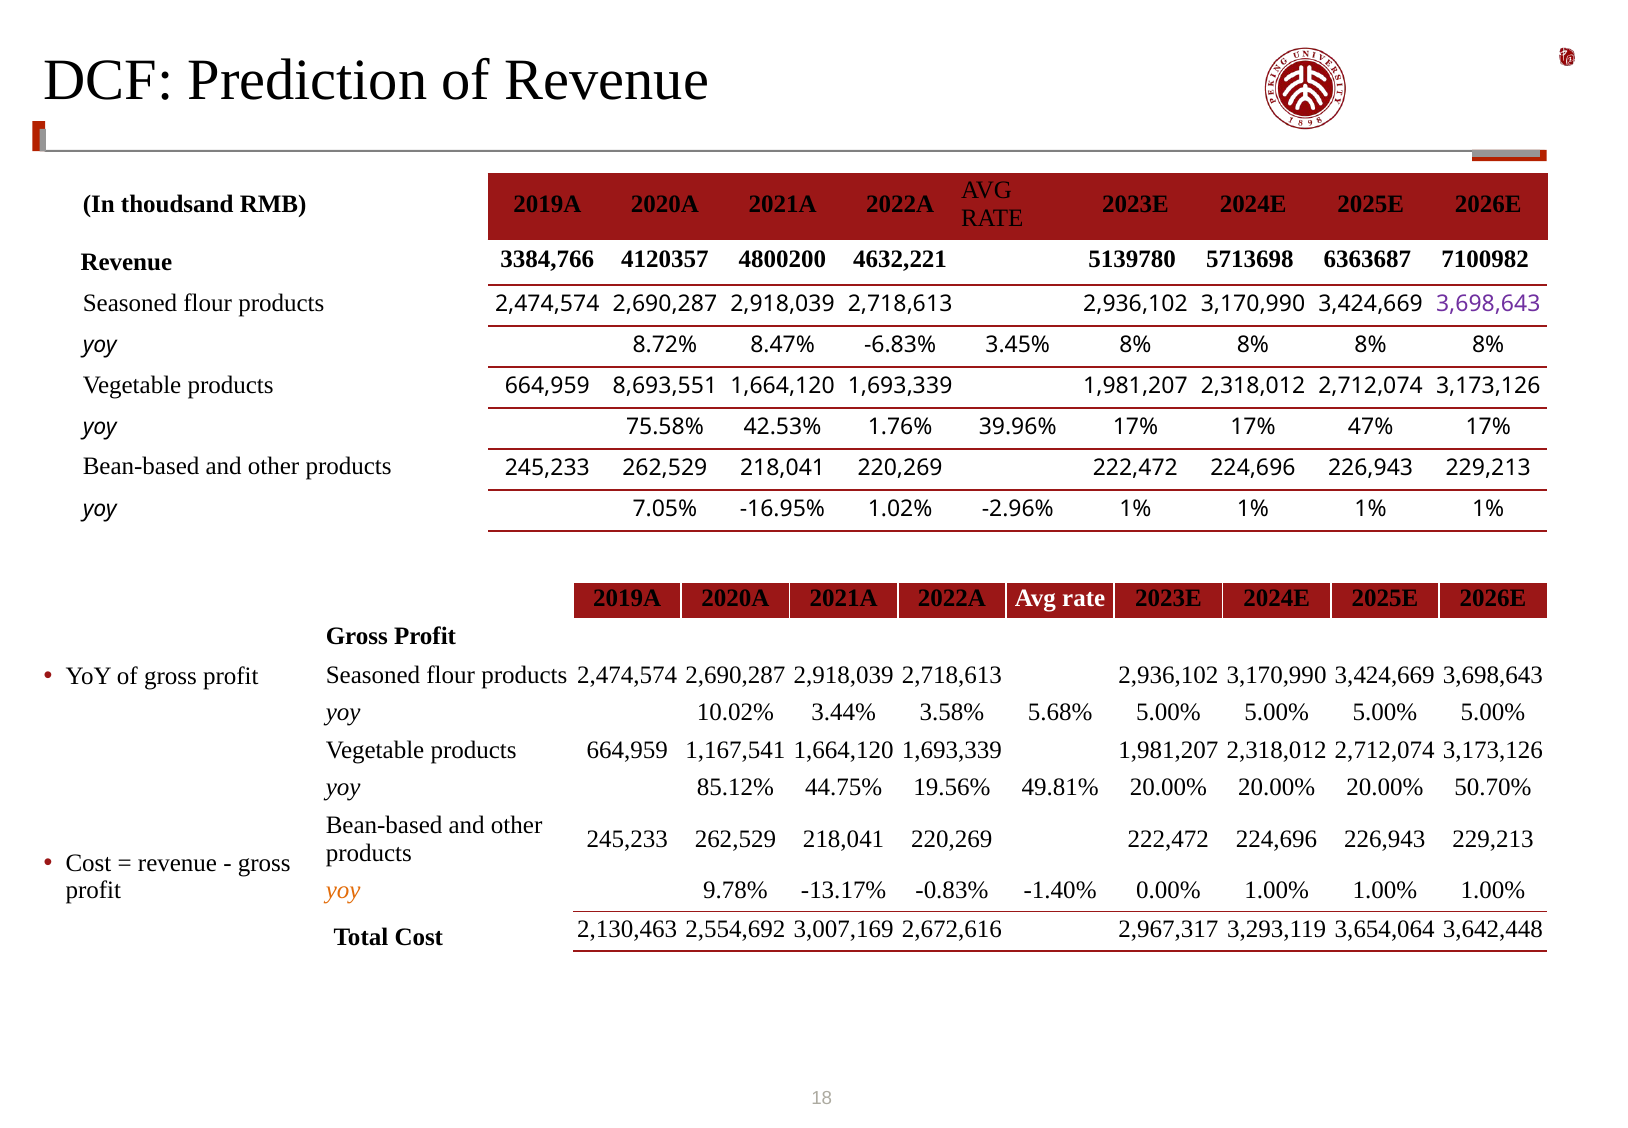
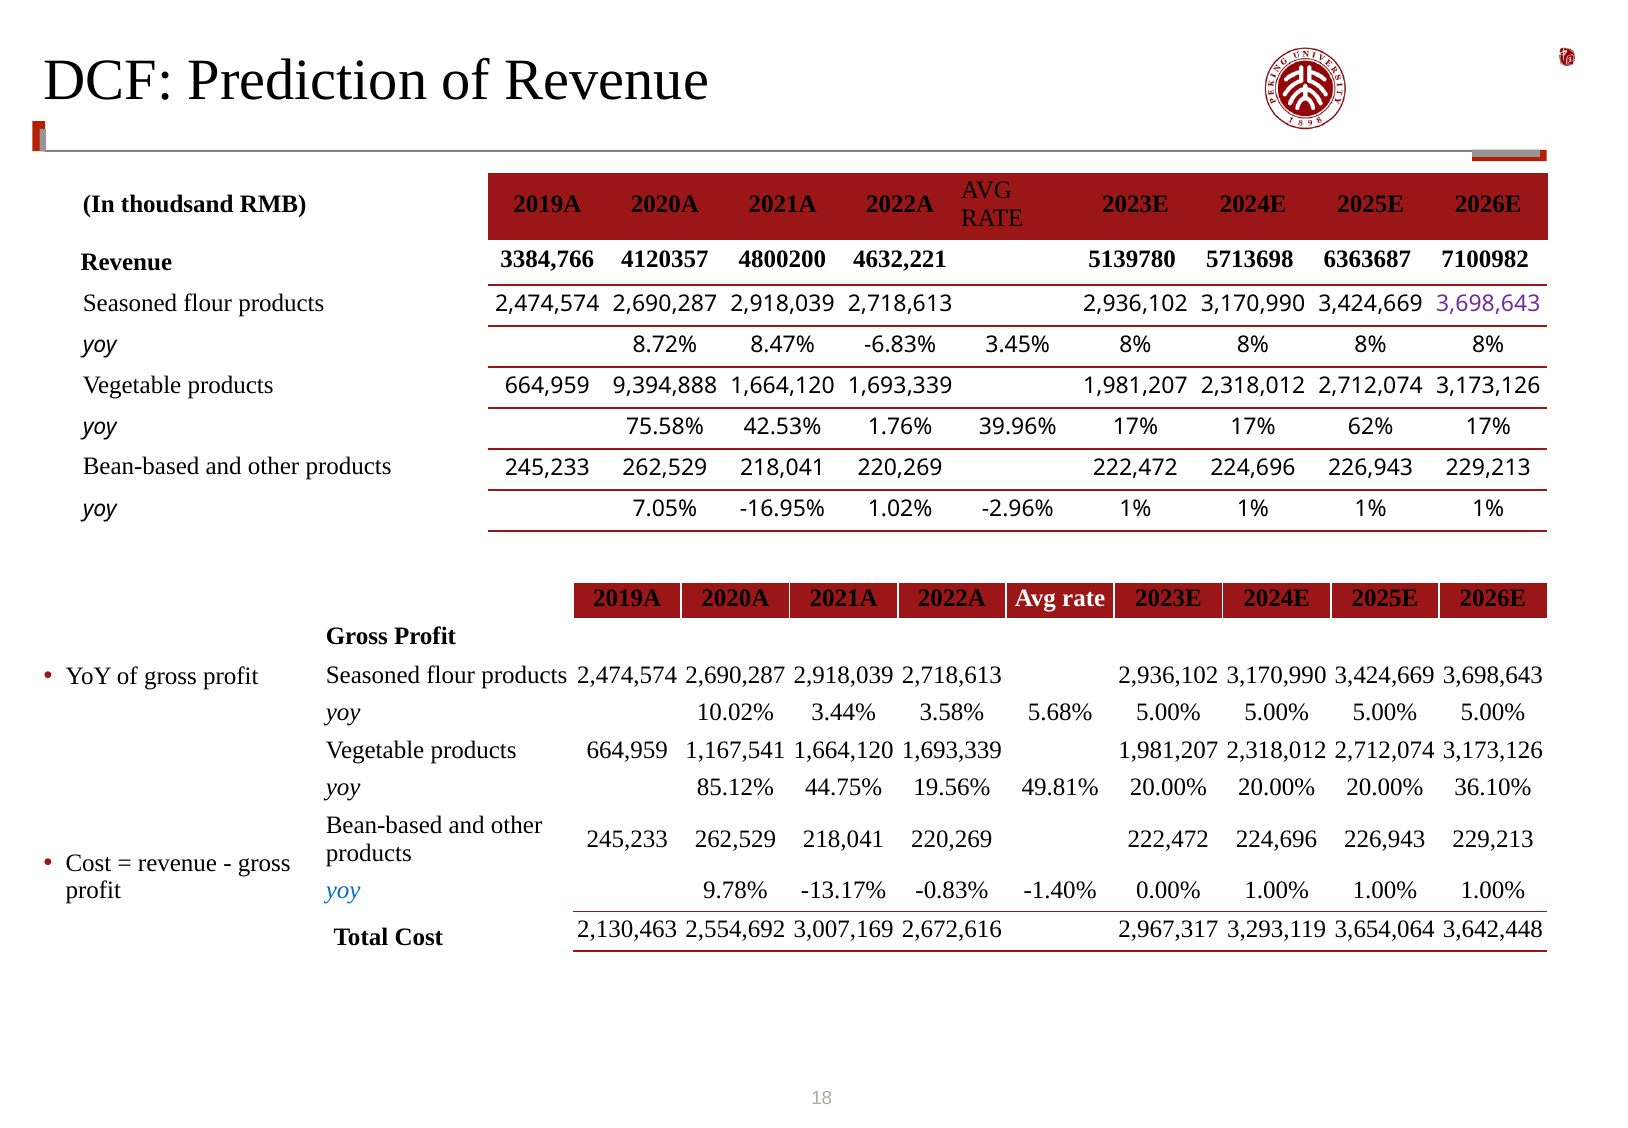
8,693,551: 8,693,551 -> 9,394,888 (665, 386)
47%: 47% -> 62% (1371, 427)
50.70%: 50.70% -> 36.10% (1493, 787)
yoy colour: orange -> blue (343, 890)
